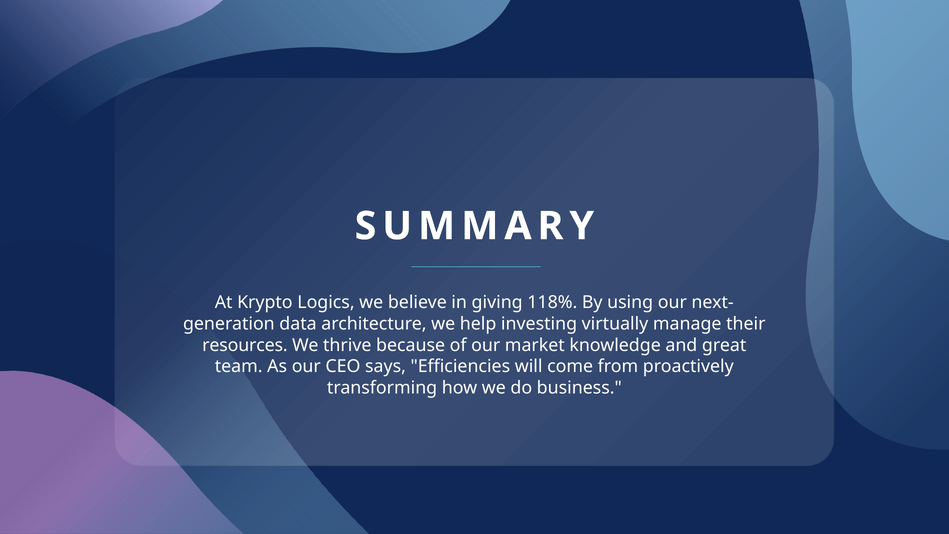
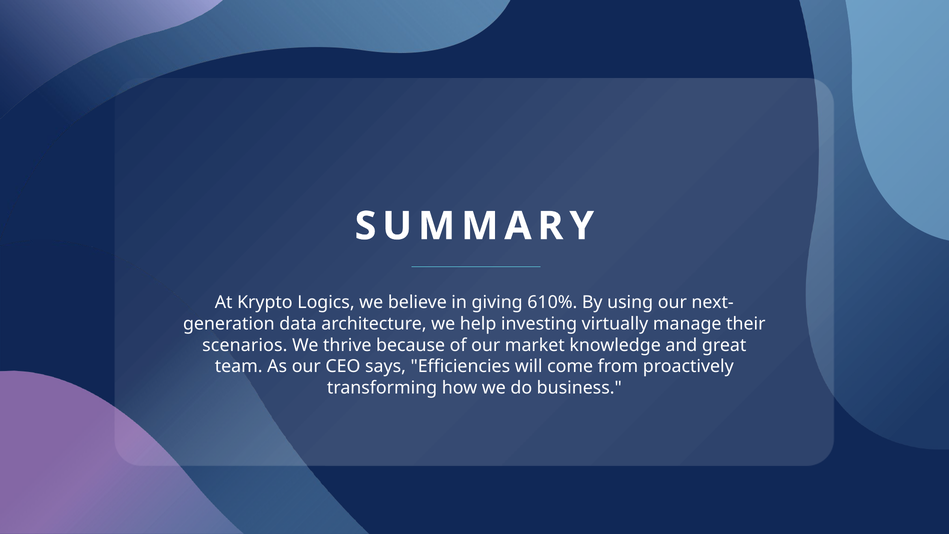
118%: 118% -> 610% (552, 302)
resources: resources -> scenarios (245, 345)
